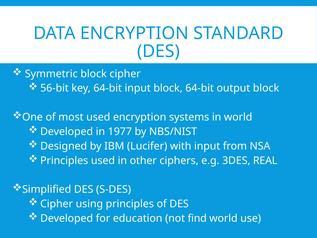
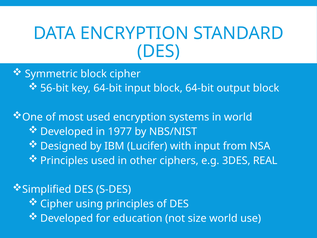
find: find -> size (197, 218)
